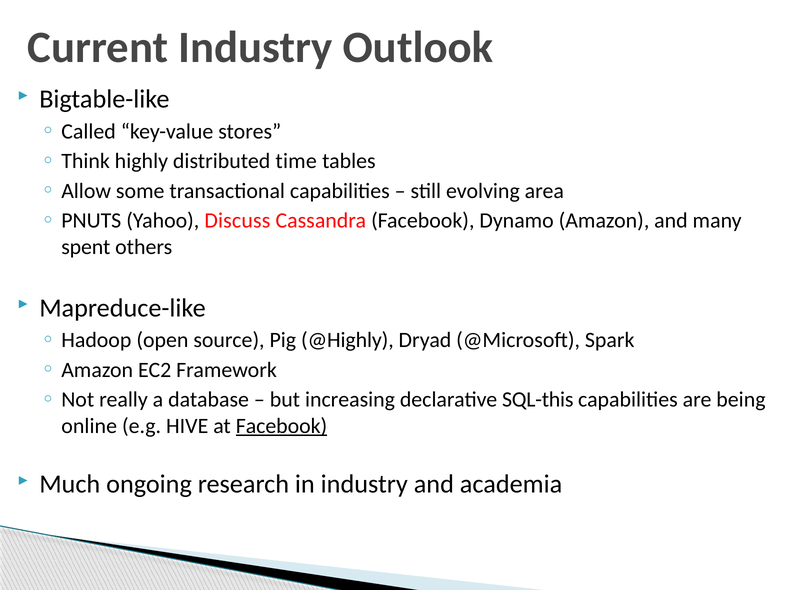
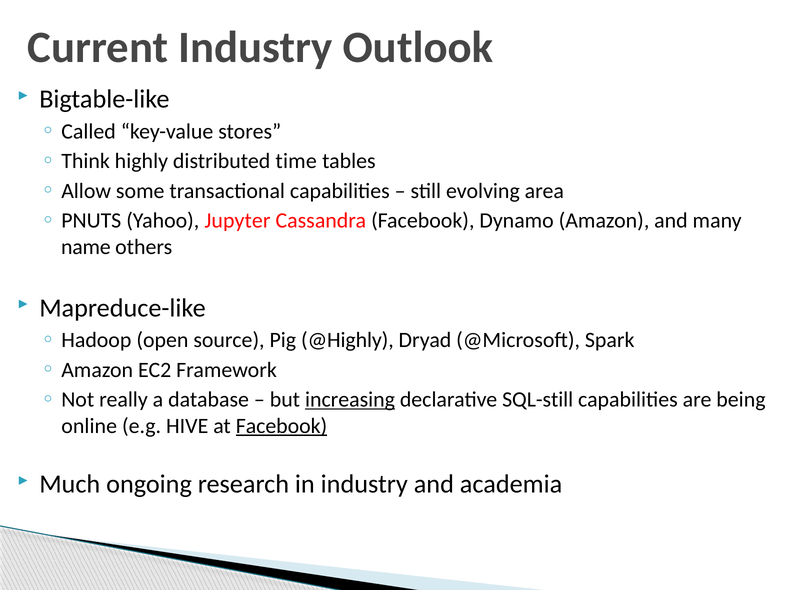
Discuss: Discuss -> Jupyter (237, 221)
spent: spent -> name (86, 247)
increasing underline: none -> present (350, 400)
SQL-this: SQL-this -> SQL-still (538, 400)
